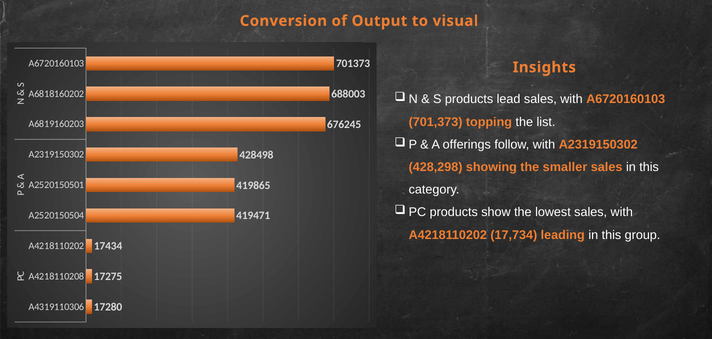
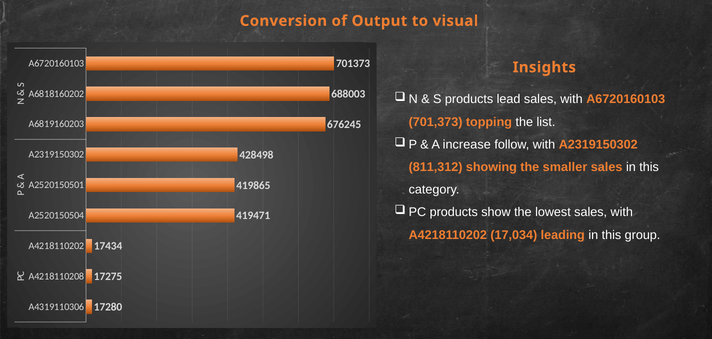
offerings: offerings -> increase (467, 144)
428,298: 428,298 -> 811,312 (436, 167)
17,734: 17,734 -> 17,034 (514, 235)
